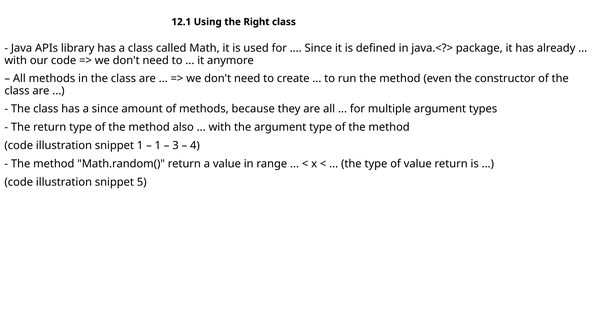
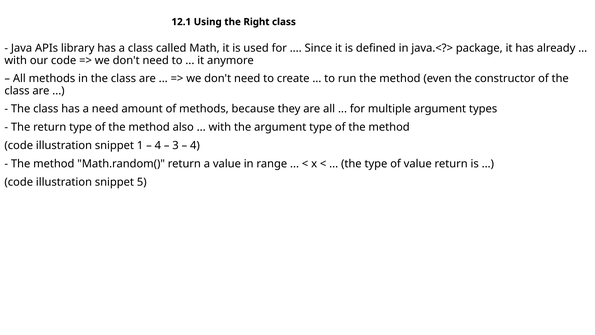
a since: since -> need (105, 109)
1: 1 -> 4 (158, 145)
